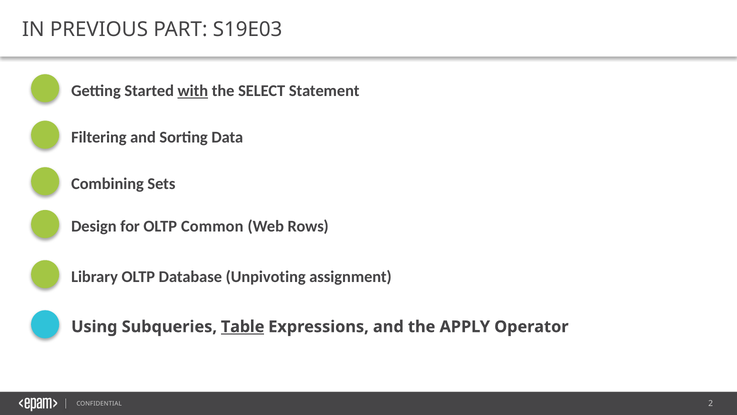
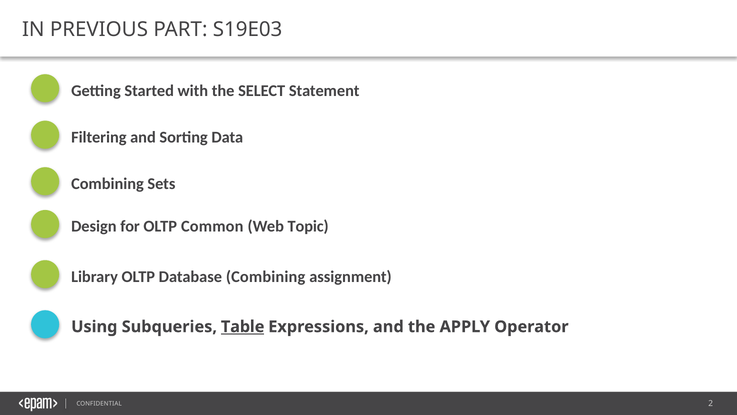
with underline: present -> none (193, 91)
Rows: Rows -> Topic (308, 226)
Database Unpivoting: Unpivoting -> Combining (266, 276)
